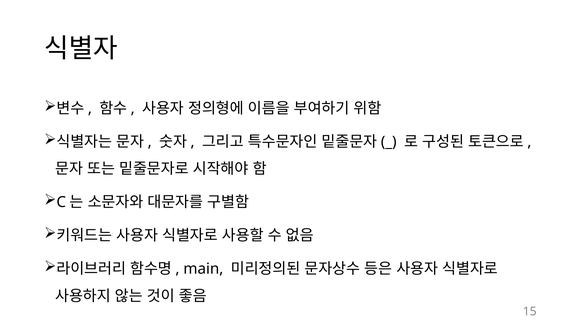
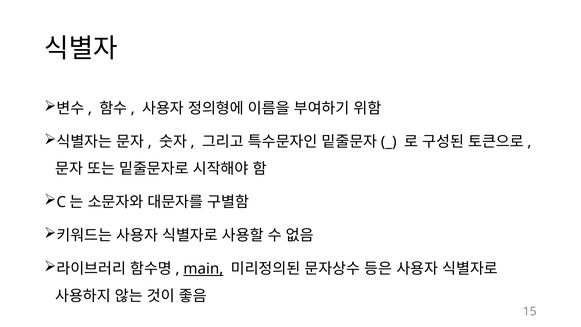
main underline: none -> present (203, 269)
